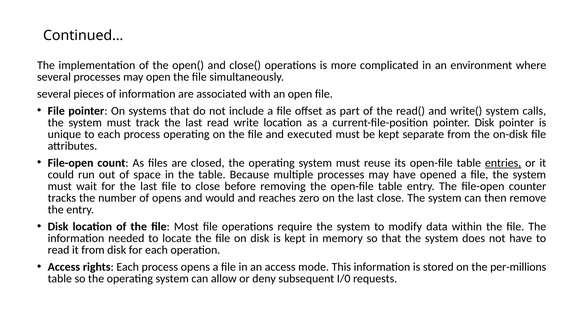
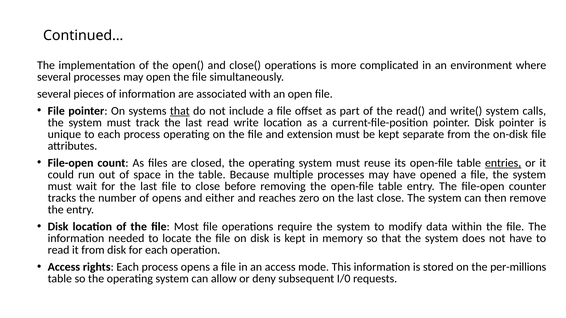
that underline: none -> present (180, 111)
executed: executed -> extension (310, 134)
would: would -> either (220, 198)
